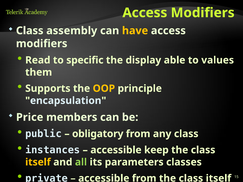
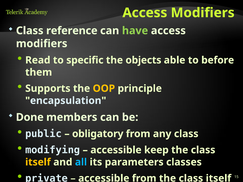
Class assembly: assembly -> reference (72, 31)
have colour: yellow -> light green (135, 31)
display: display -> objects (143, 60)
values: values -> before (218, 60)
Price: Price -> Done (30, 117)
instances: instances -> modifying (53, 150)
all colour: light green -> light blue (81, 162)
